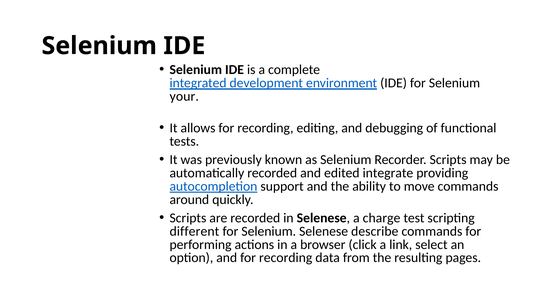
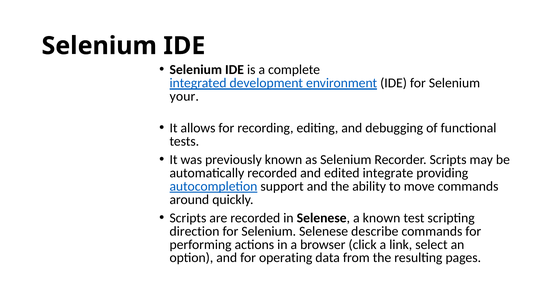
a charge: charge -> known (382, 218)
different: different -> direction (194, 231)
and for recording: recording -> operating (286, 257)
